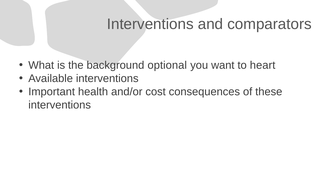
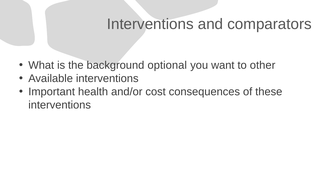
heart: heart -> other (263, 65)
